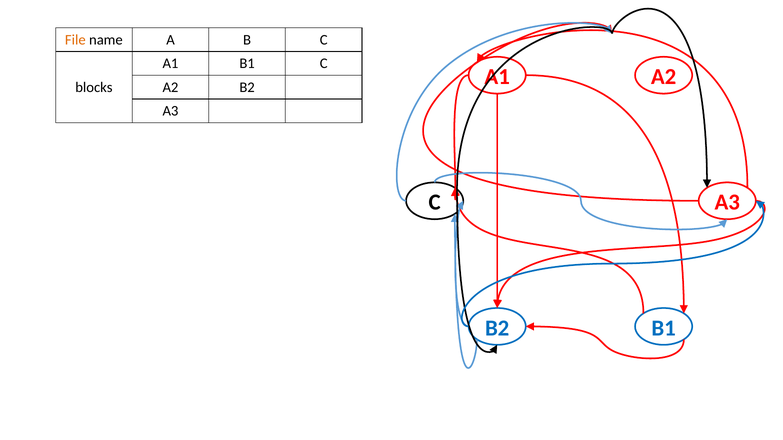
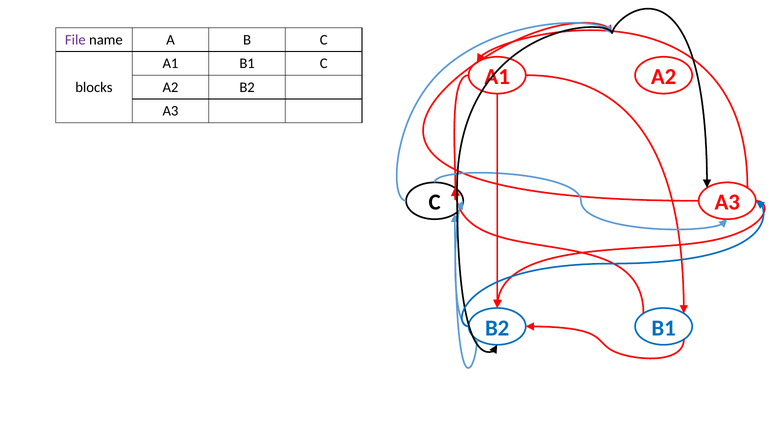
File colour: orange -> purple (75, 40)
